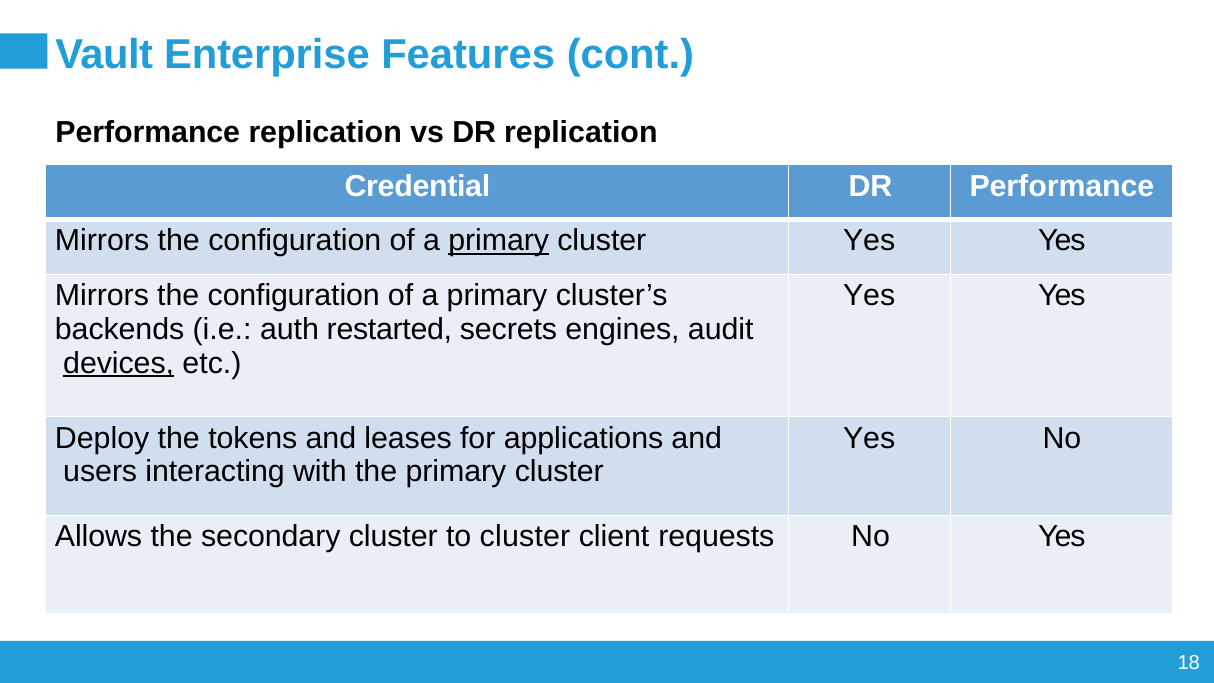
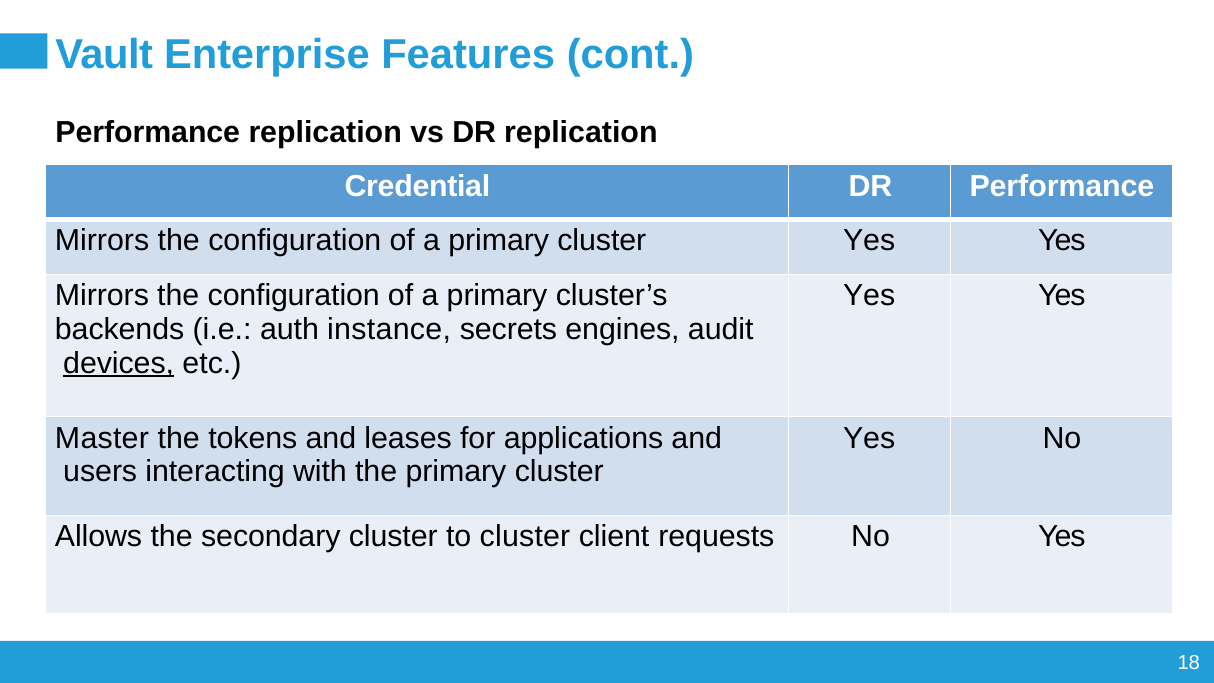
primary underline: present -> none (499, 241)
restarted: restarted -> instance (389, 329)
Deploy: Deploy -> Master (102, 438)
